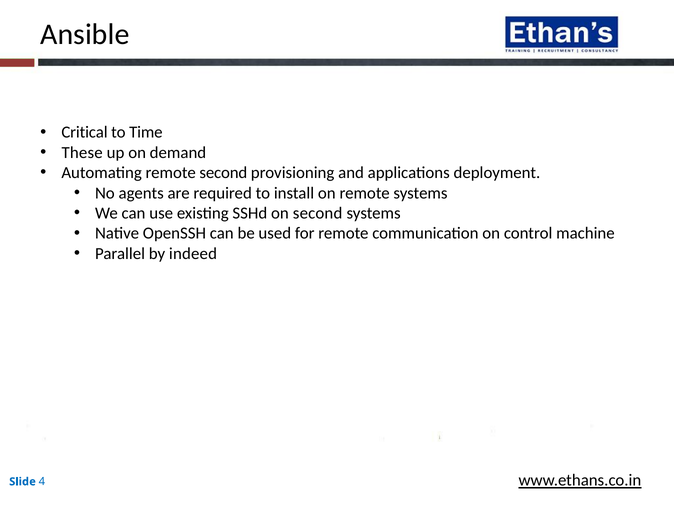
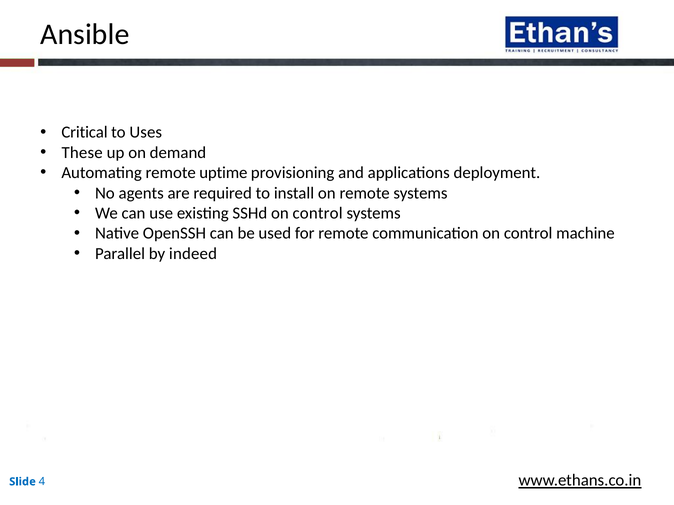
Time: Time -> Uses (146, 133)
remote second: second -> uptime (223, 173)
SSHd on second: second -> control (318, 213)
